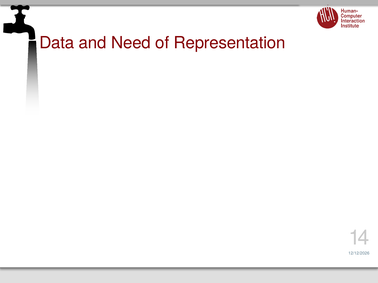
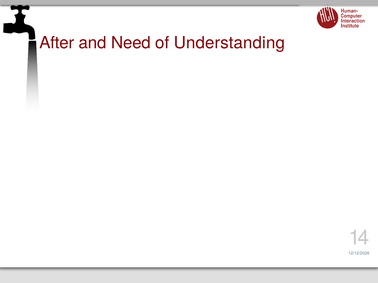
Data: Data -> After (57, 43)
Representation: Representation -> Understanding (229, 43)
